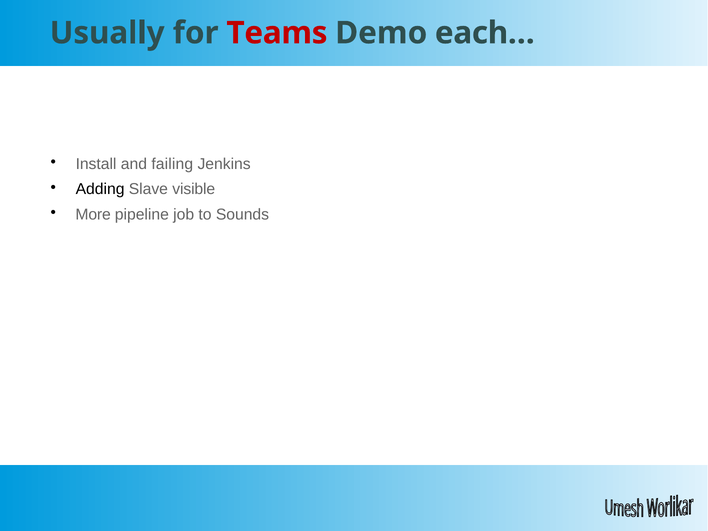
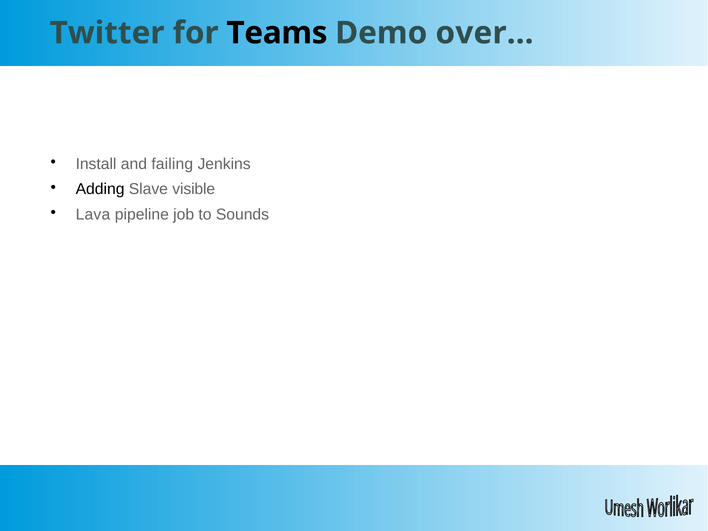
Usually: Usually -> Twitter (107, 33)
Teams colour: red -> black (277, 33)
each…: each… -> over… (485, 33)
More: More -> Lava (93, 214)
